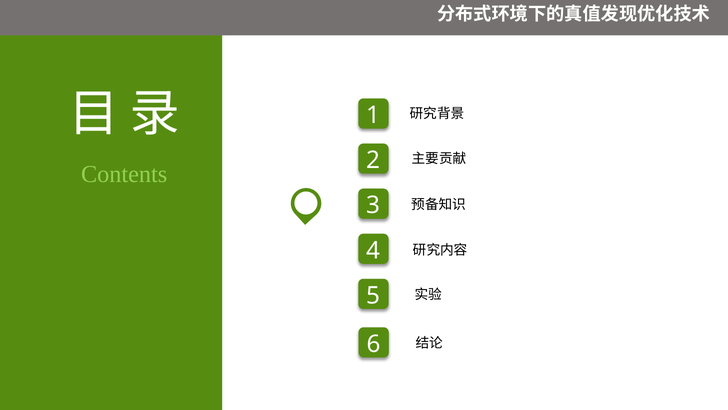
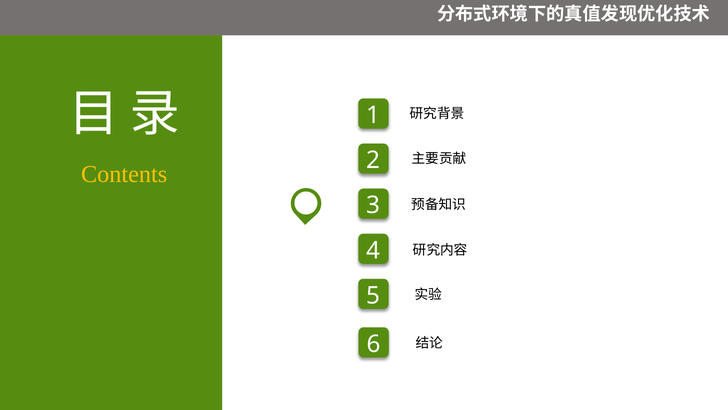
Contents colour: light green -> yellow (124, 174)
